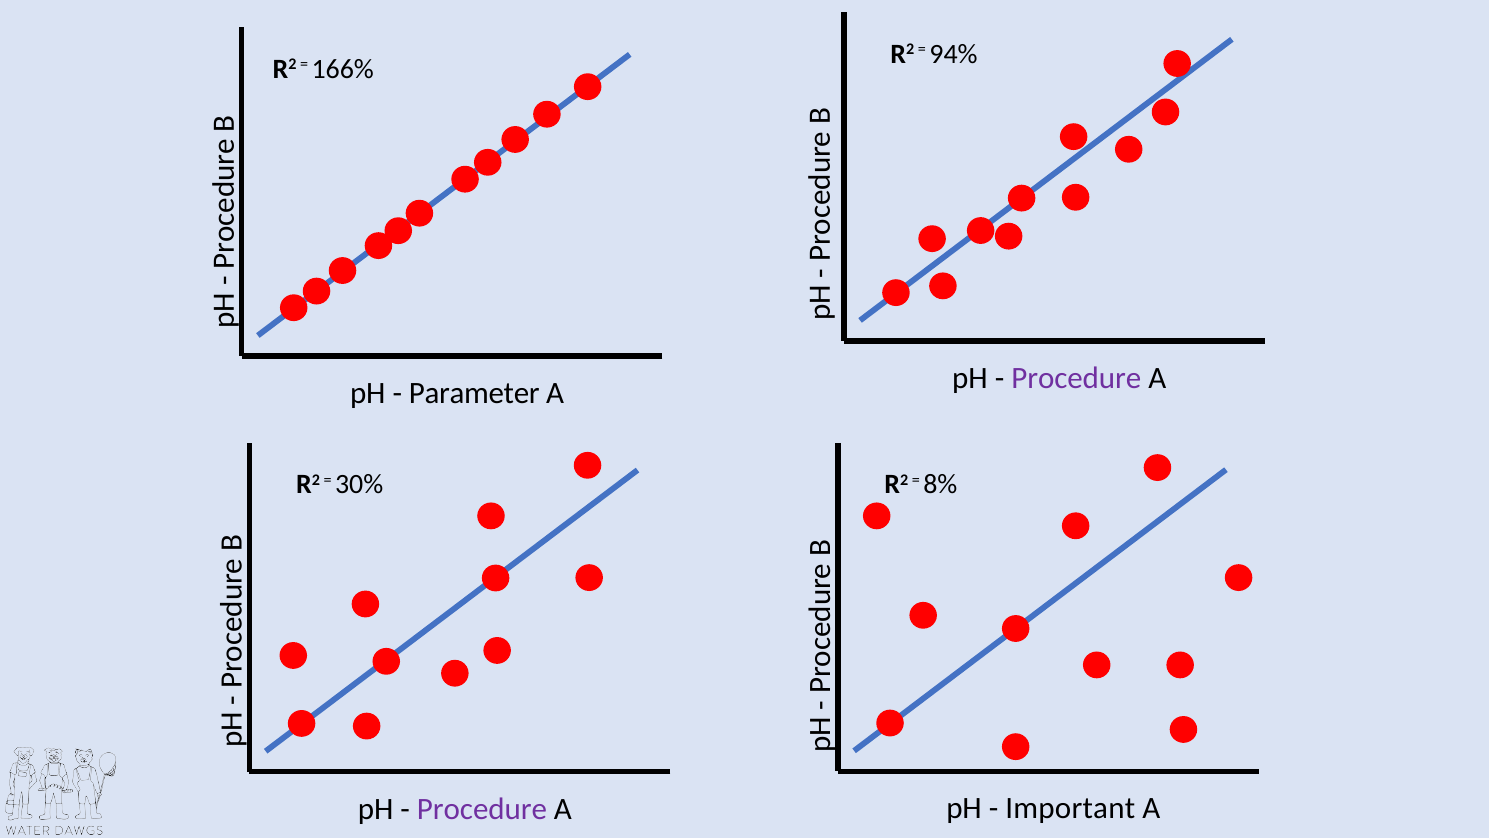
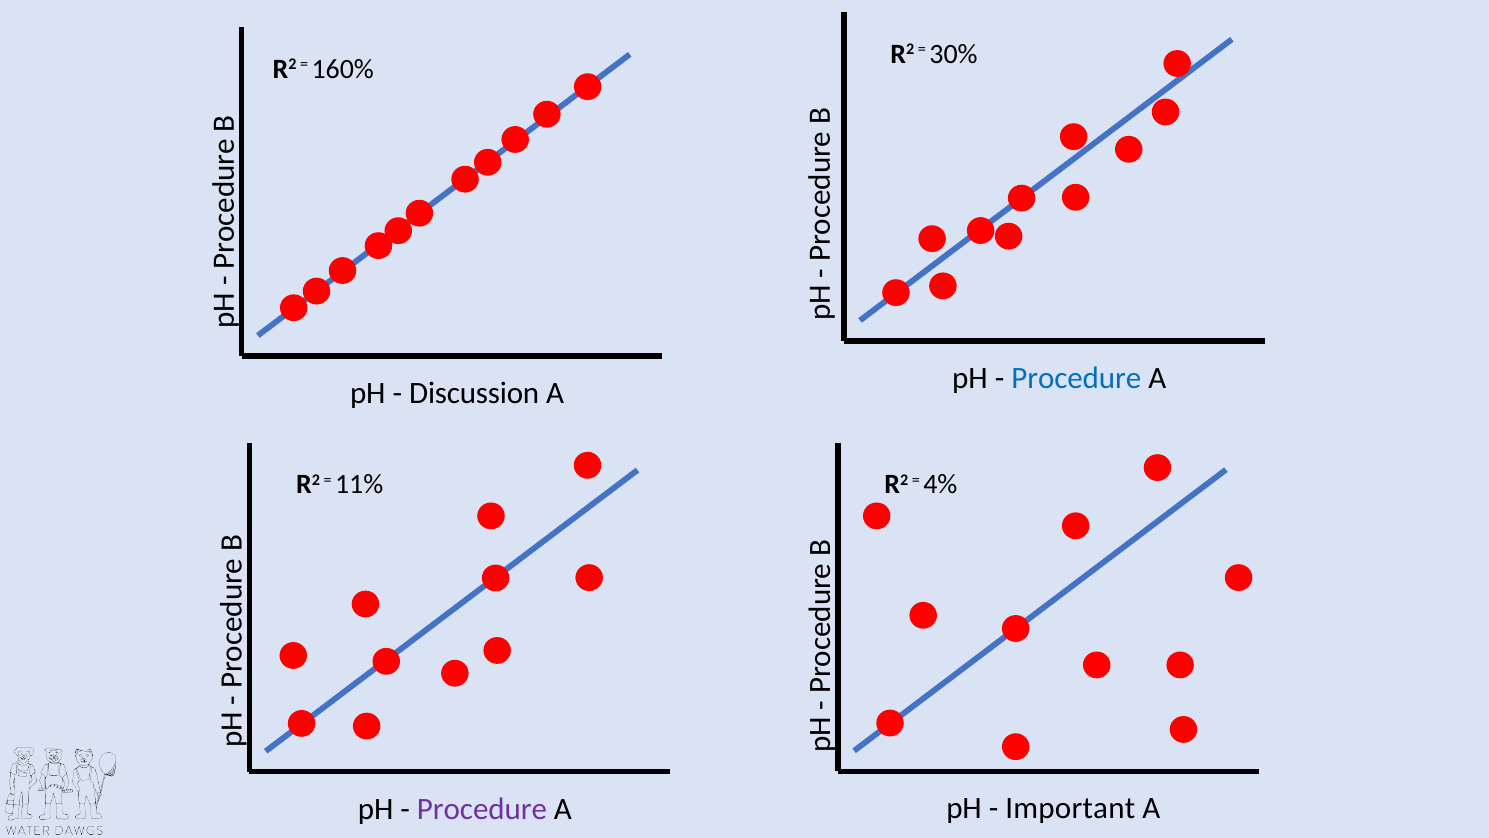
94%: 94% -> 30% (953, 54)
166%: 166% -> 160% (343, 69)
Procedure colour: purple -> blue (1076, 378)
Parameter: Parameter -> Discussion (474, 393)
8%: 8% -> 4% (940, 484)
30%: 30% -> 11% (359, 484)
